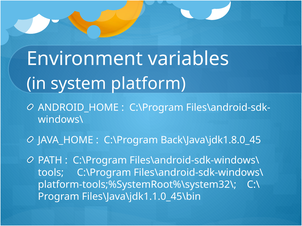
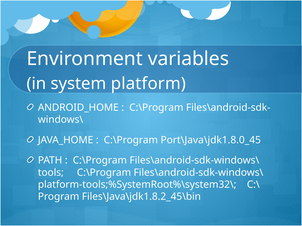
Back\Java\jdk1.8.0_45: Back\Java\jdk1.8.0_45 -> Port\Java\jdk1.8.0_45 (211, 140)
Files\Java\jdk1.1.0_45\bin: Files\Java\jdk1.1.0_45\bin -> Files\Java\jdk1.8.2_45\bin (141, 197)
